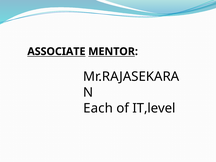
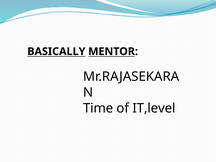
ASSOCIATE: ASSOCIATE -> BASICALLY (56, 51)
Each: Each -> Time (98, 108)
